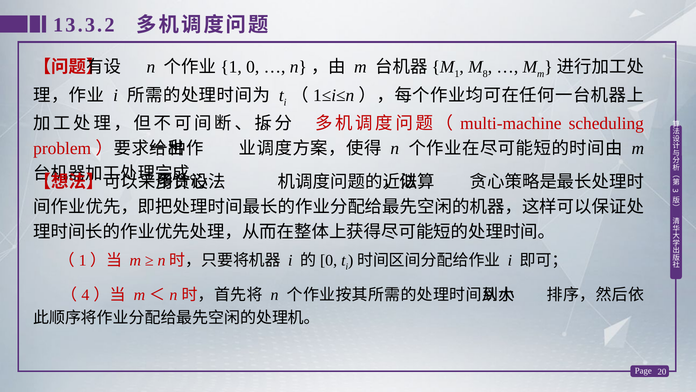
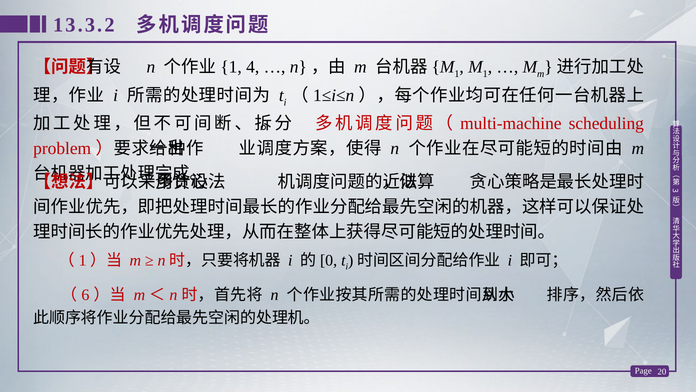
0: 0 -> 4 (253, 67)
M 8: 8 -> 1 (485, 74)
4: 4 -> 6 (85, 295)
